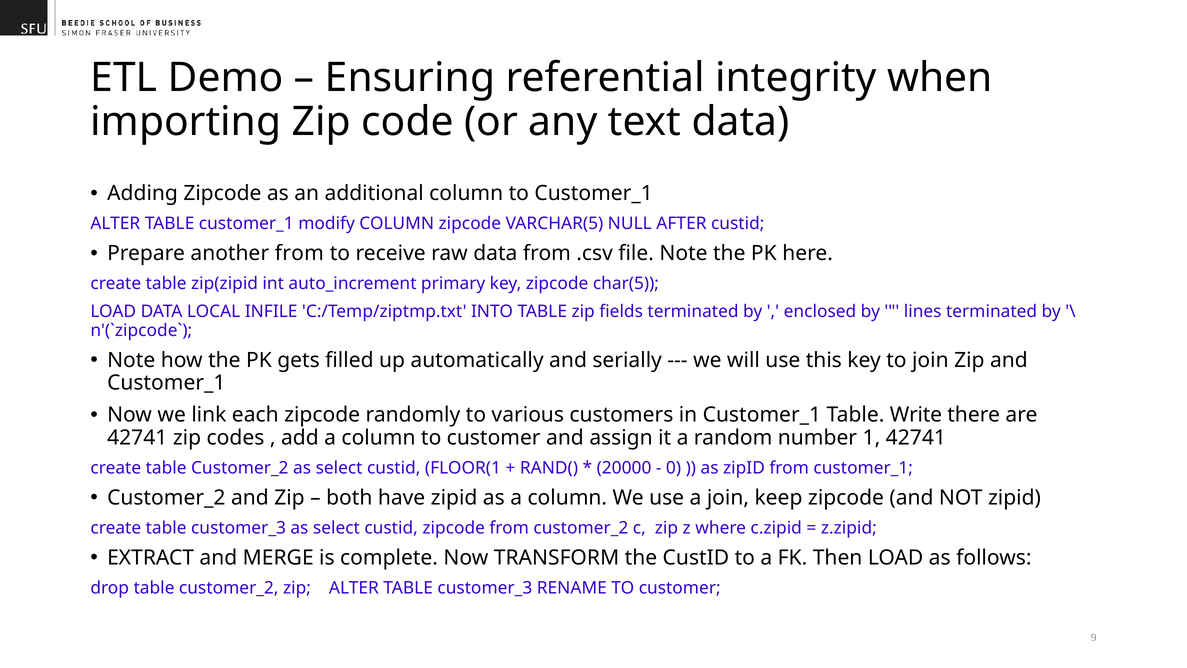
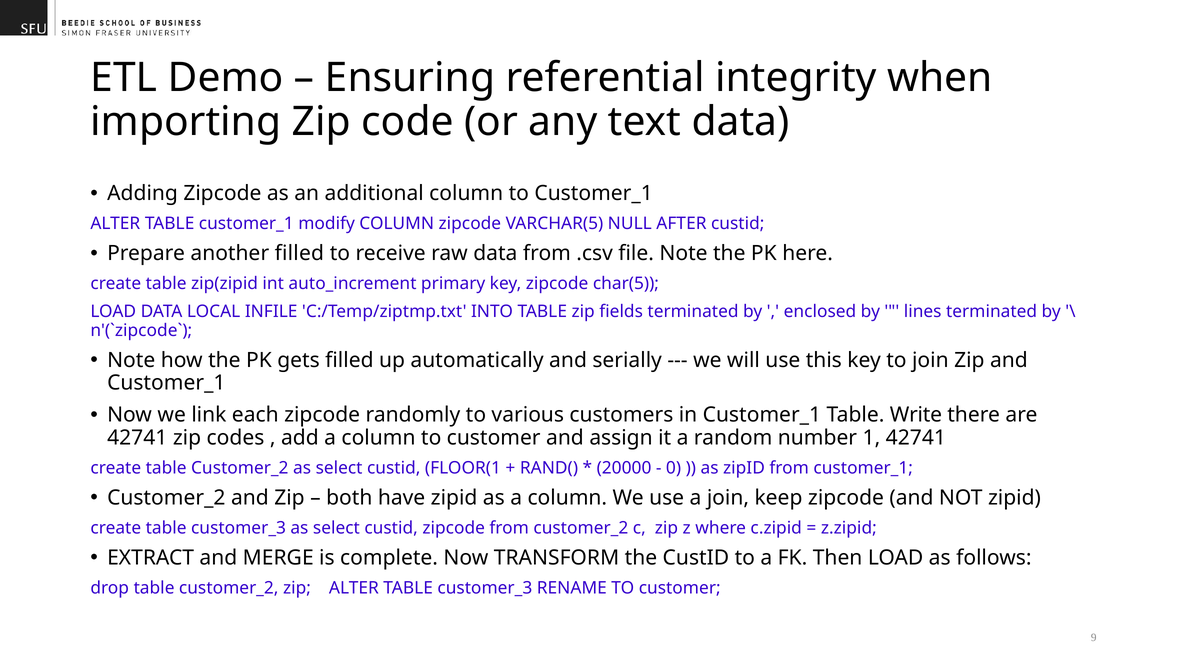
another from: from -> filled (299, 253)
